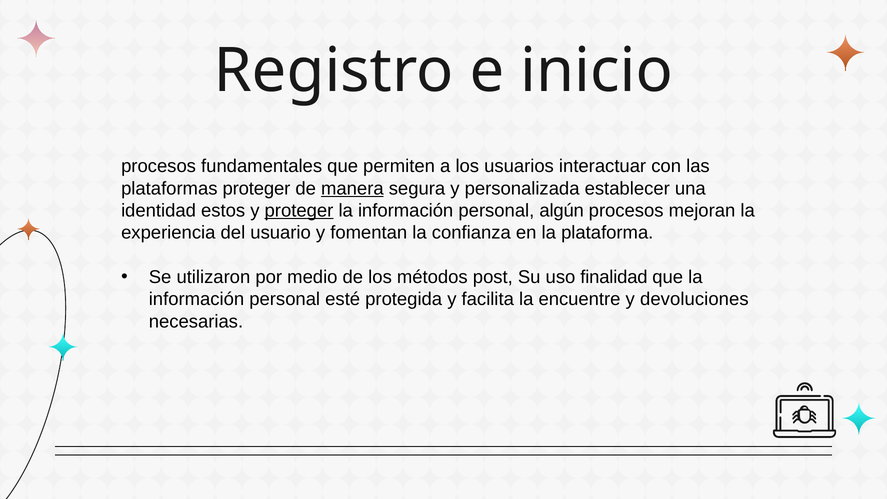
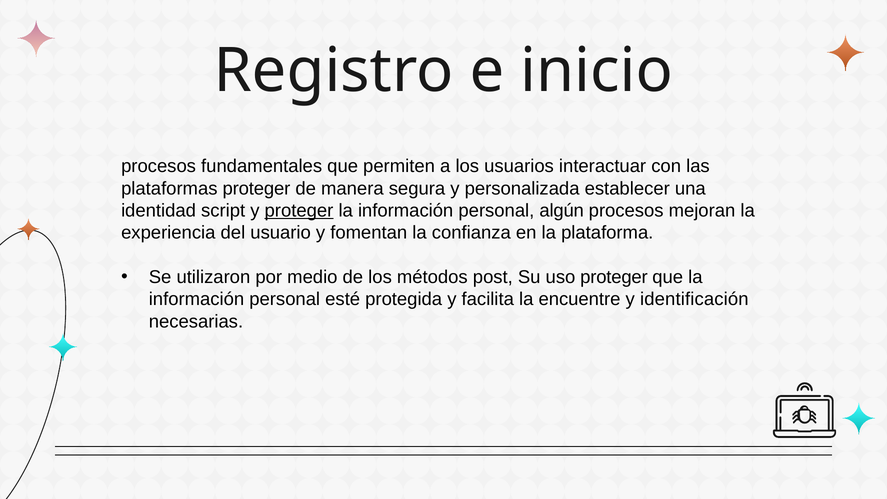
manera underline: present -> none (352, 188)
estos: estos -> script (223, 211)
uso finalidad: finalidad -> proteger (614, 277)
devoluciones: devoluciones -> identificación (694, 299)
